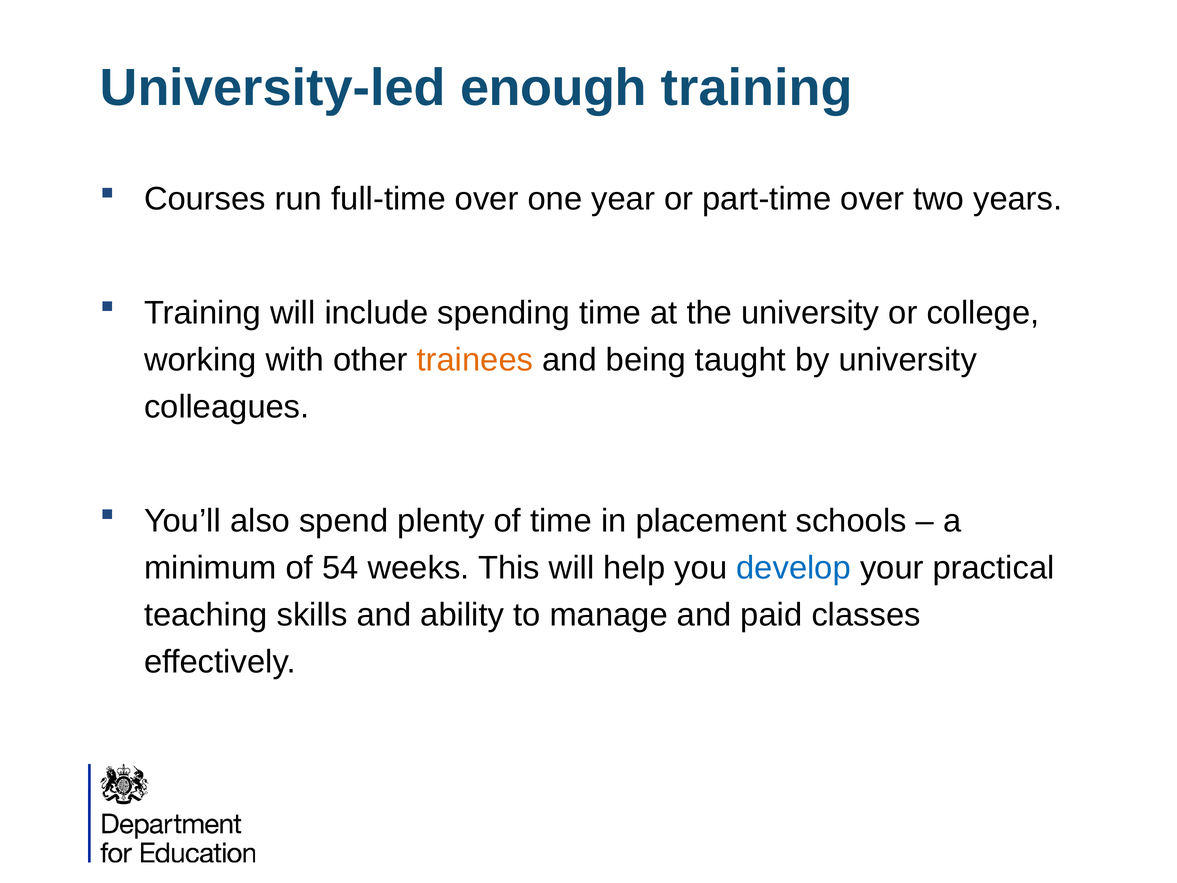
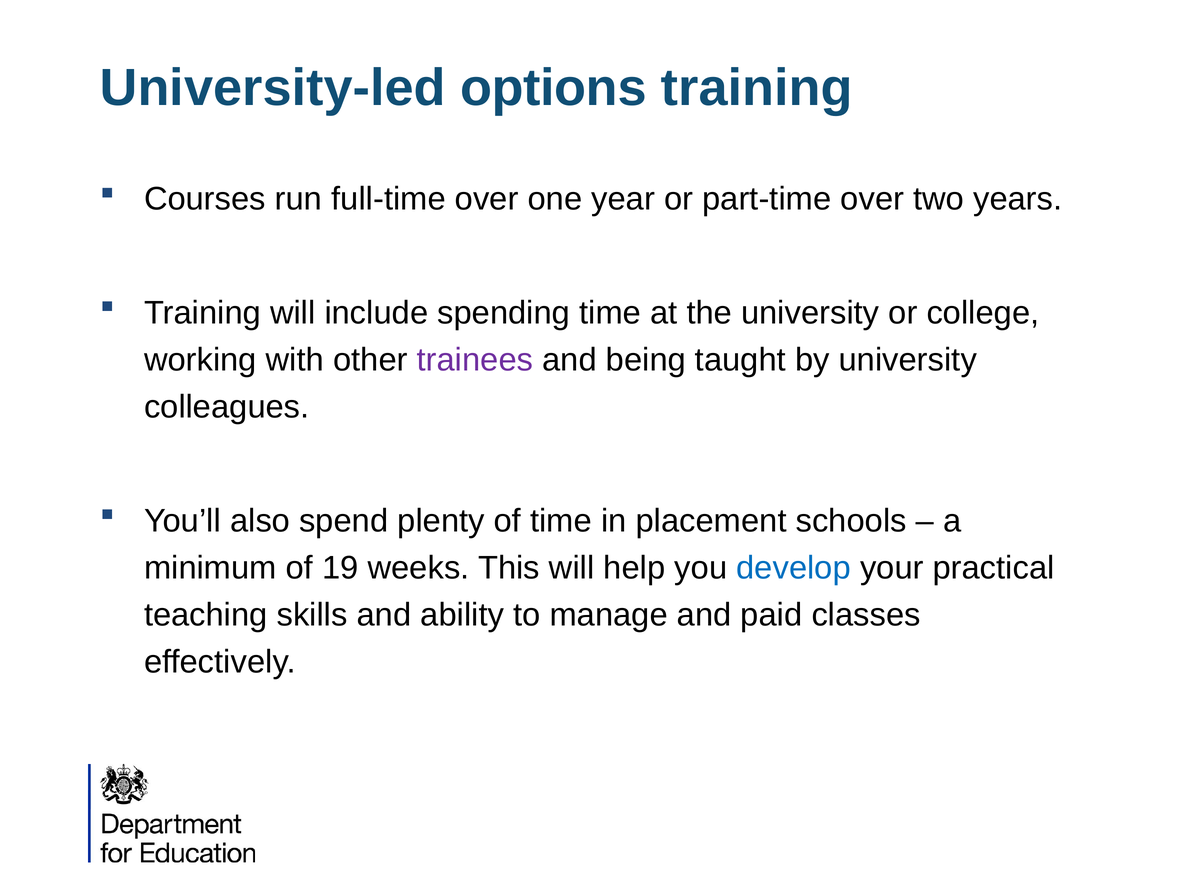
enough: enough -> options (553, 88)
trainees colour: orange -> purple (475, 360)
54: 54 -> 19 (340, 568)
